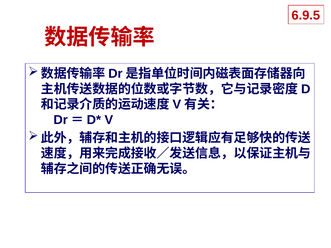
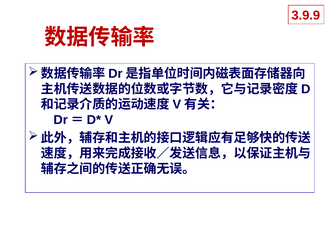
6.9.5: 6.9.5 -> 3.9.9 (306, 15)
